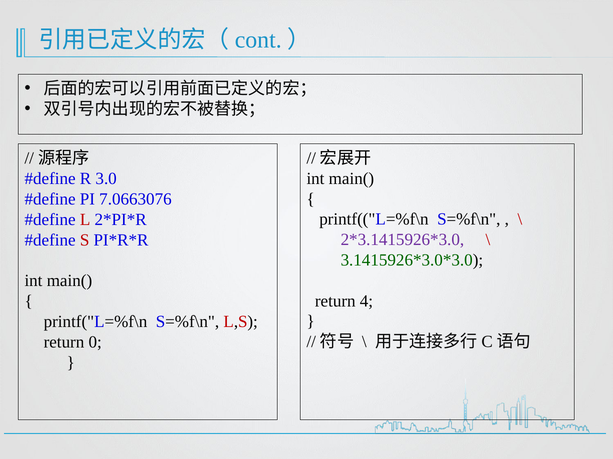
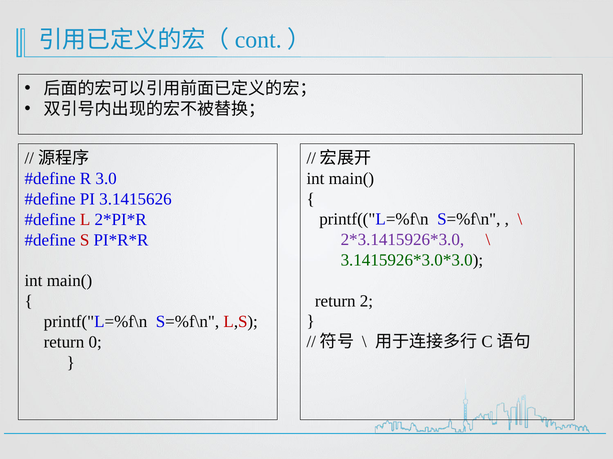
7.0663076: 7.0663076 -> 3.1415626 (135, 200)
4: 4 -> 2 (366, 301)
